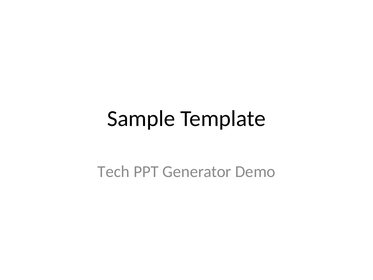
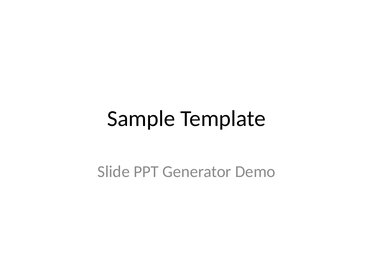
Tech: Tech -> Slide (114, 171)
